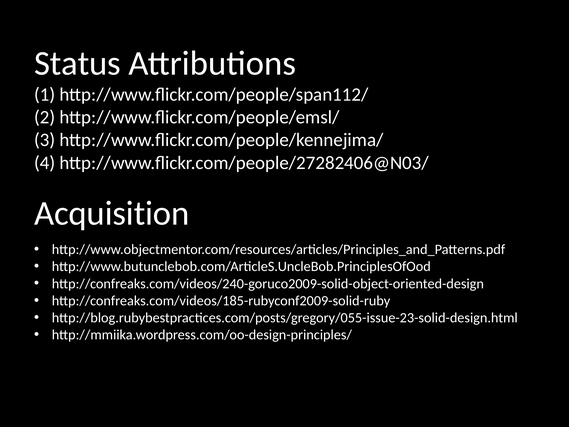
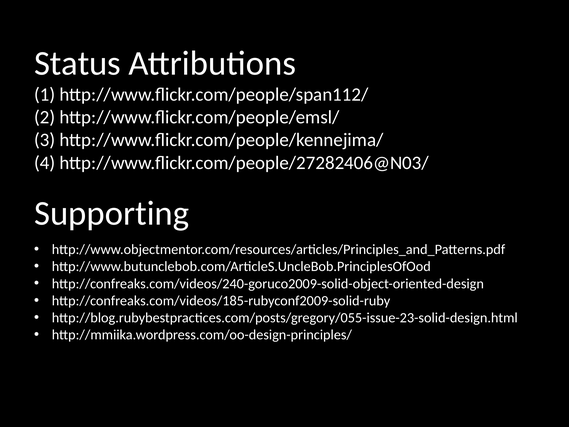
Acquisition: Acquisition -> Supporting (112, 213)
